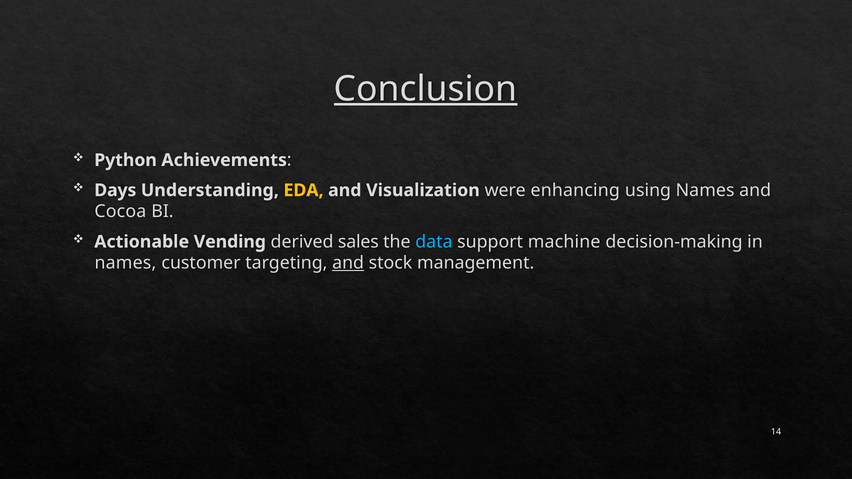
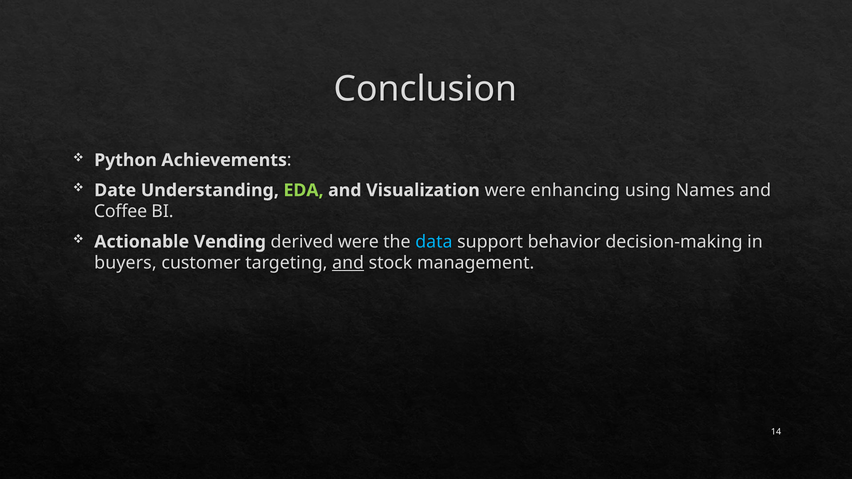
Conclusion underline: present -> none (426, 89)
Days: Days -> Date (115, 190)
EDA colour: yellow -> light green (304, 190)
Cocoa: Cocoa -> Coffee (121, 212)
derived sales: sales -> were (358, 242)
machine: machine -> behavior (564, 242)
names: names -> buyers (125, 263)
